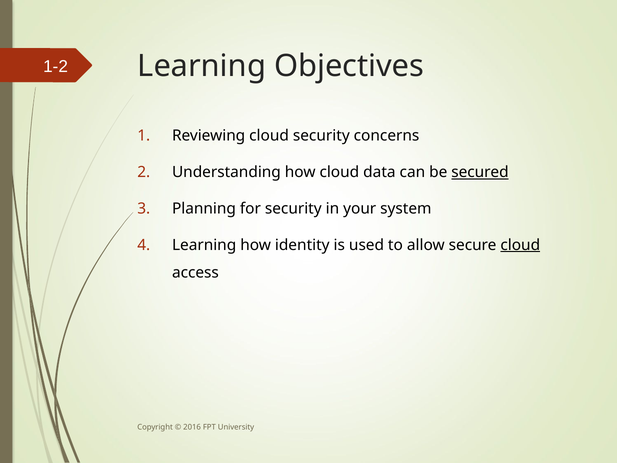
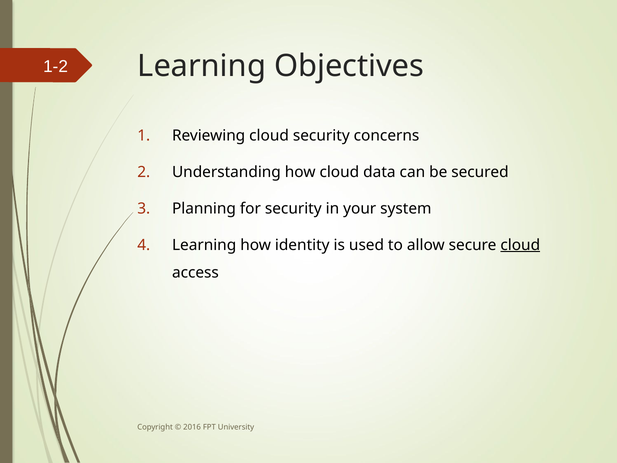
secured underline: present -> none (480, 172)
